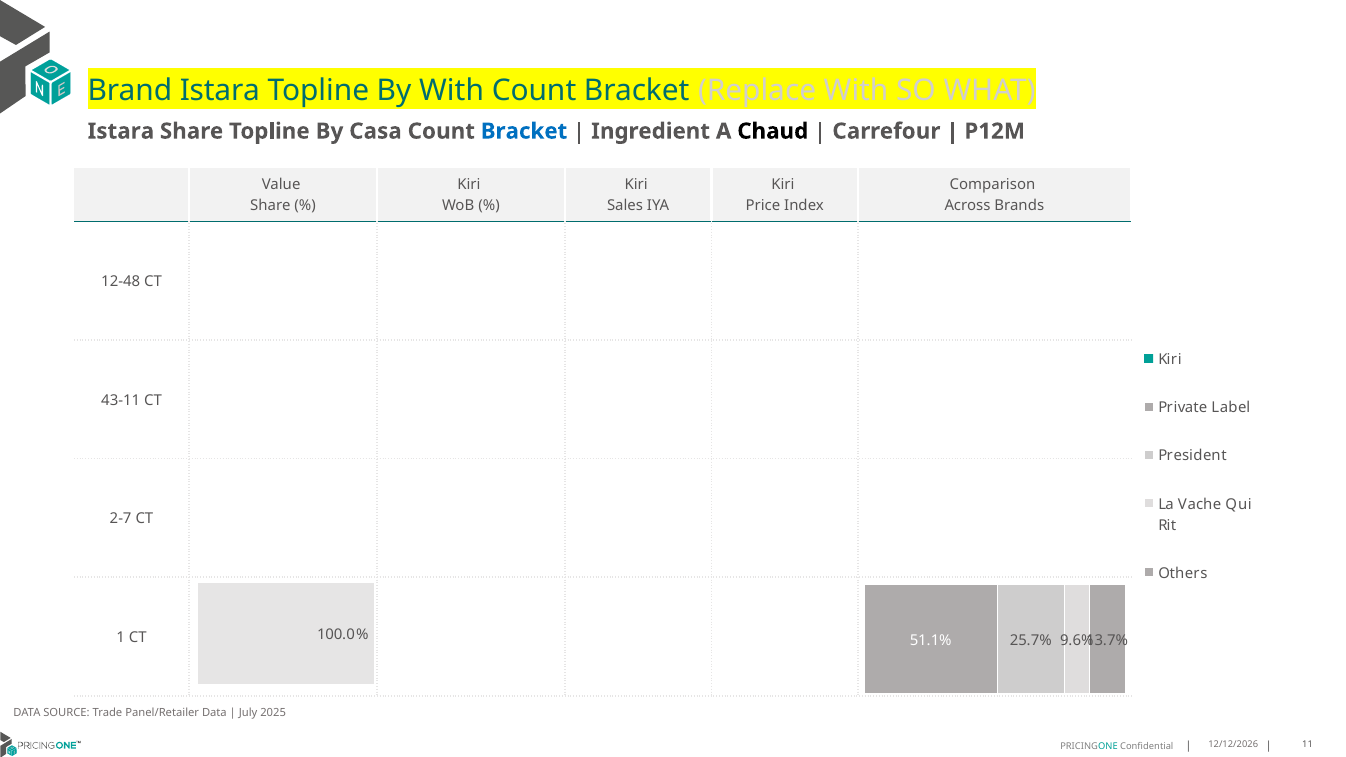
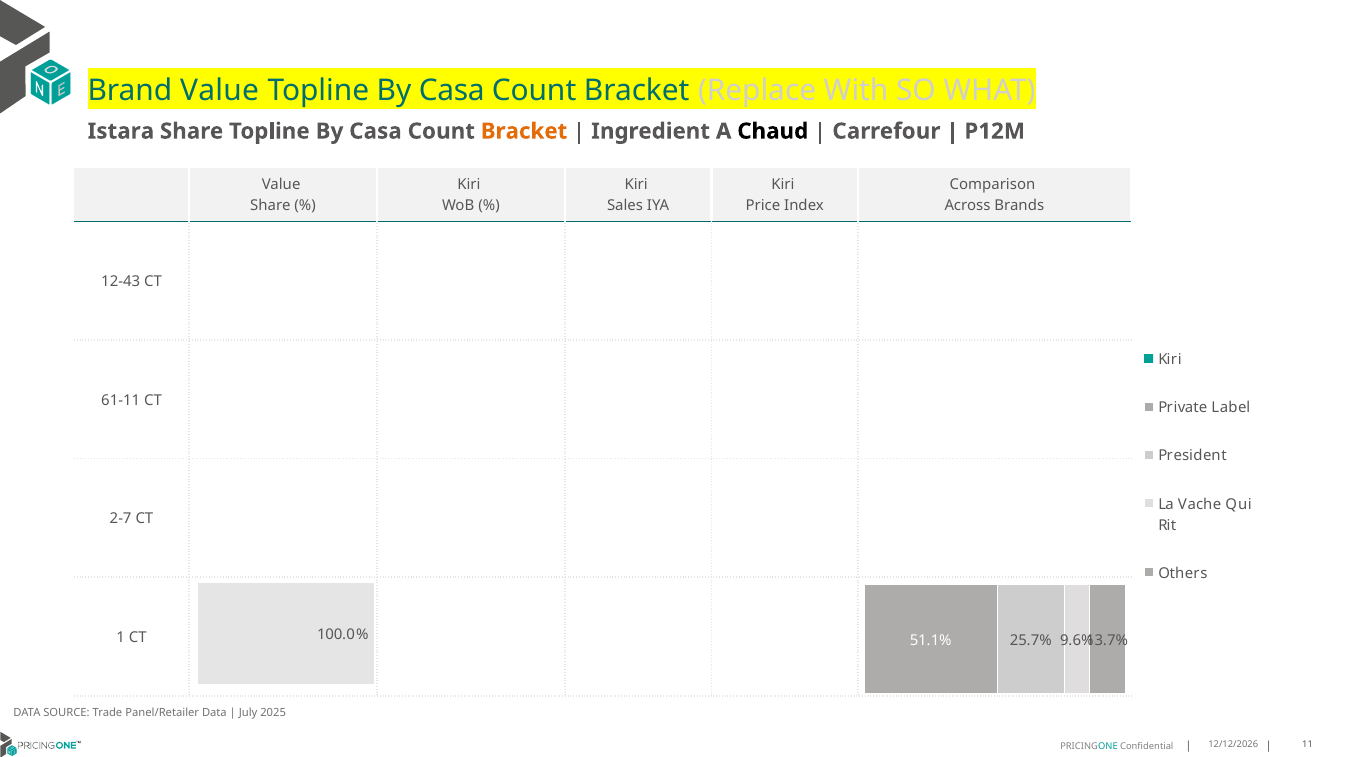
Brand Istara: Istara -> Value (220, 90)
With: With -> Casa (452, 90)
Bracket colour: blue -> orange (524, 131)
12-48: 12-48 -> 12-43 (121, 282)
43-11: 43-11 -> 61-11 (121, 400)
